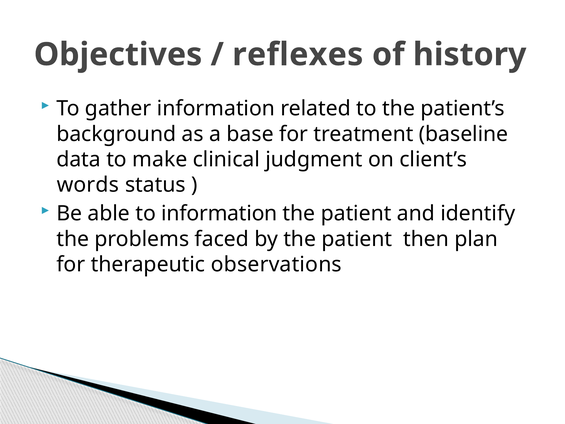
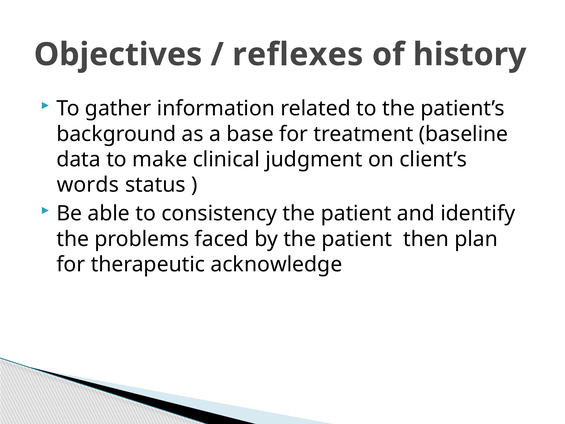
to information: information -> consistency (219, 213)
observations: observations -> acknowledge (276, 264)
